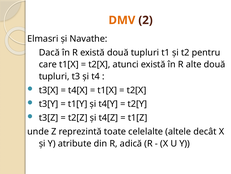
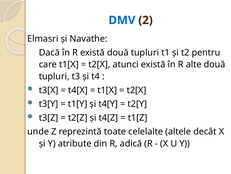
DMV colour: orange -> blue (122, 20)
